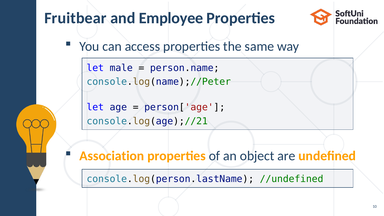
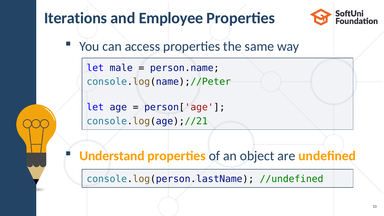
Fruitbear: Fruitbear -> Iterations (76, 18)
Association: Association -> Understand (112, 156)
